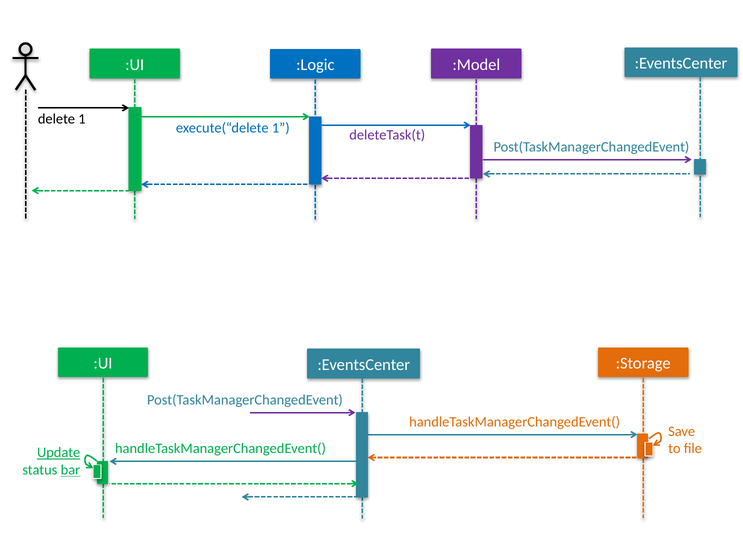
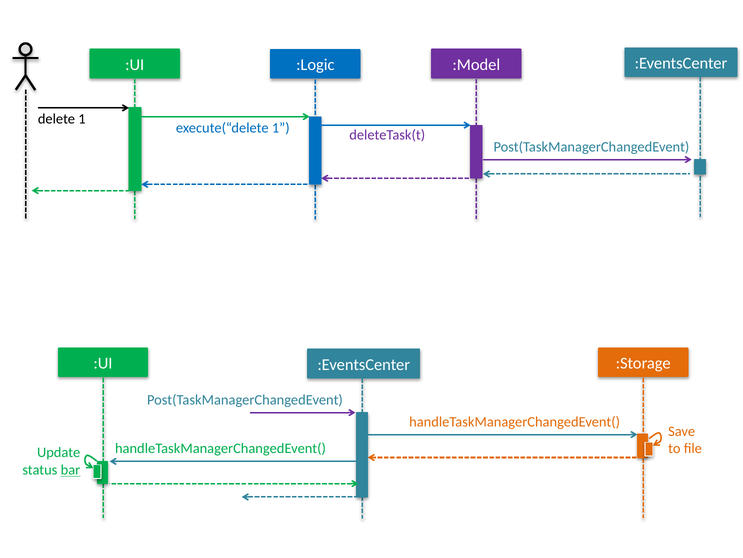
Update underline: present -> none (59, 452)
